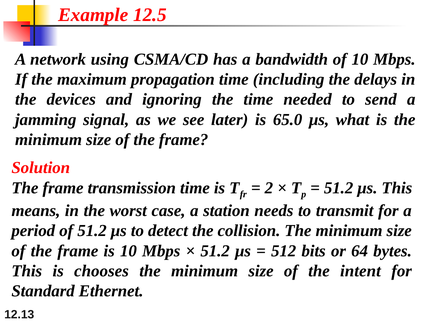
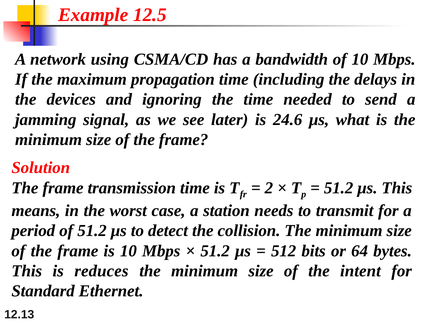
65.0: 65.0 -> 24.6 (288, 120)
chooses: chooses -> reduces (101, 271)
